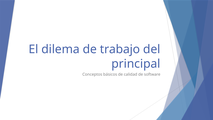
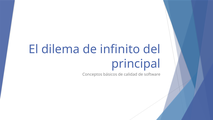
trabajo: trabajo -> infinito (120, 49)
